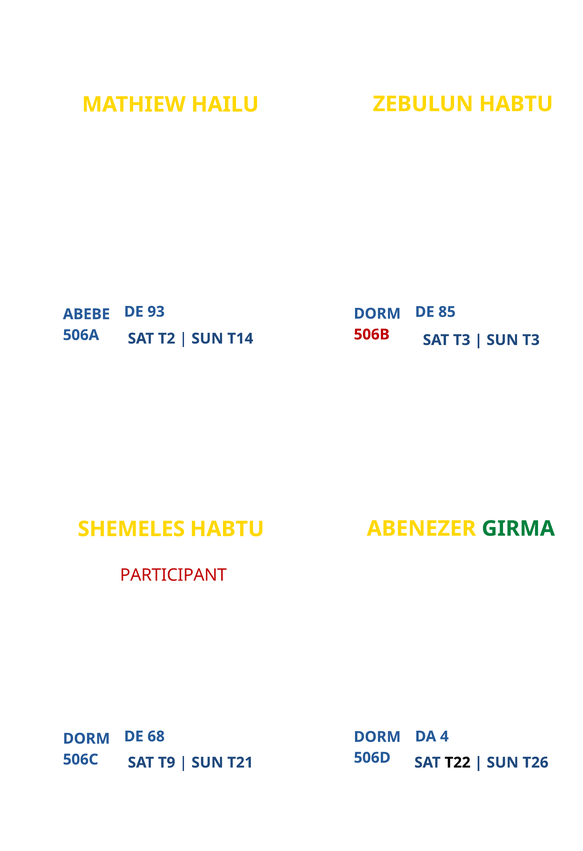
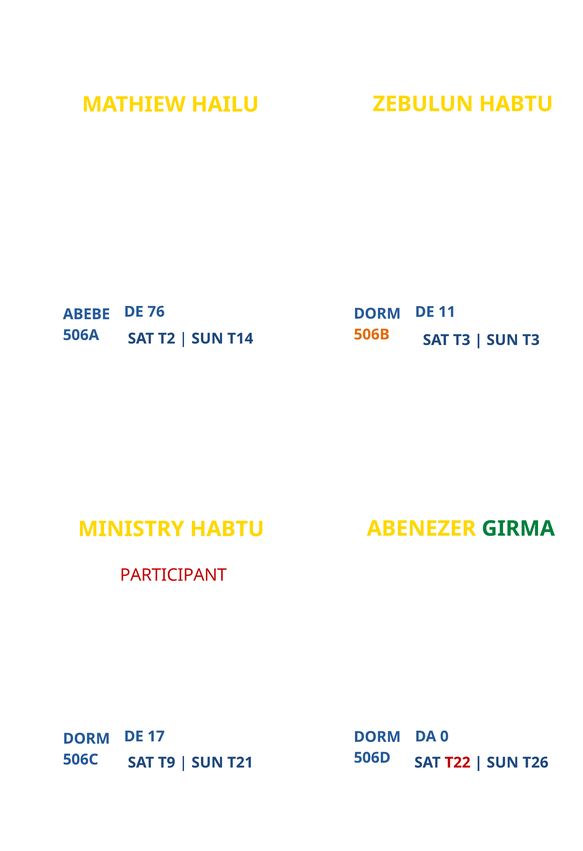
93: 93 -> 76 (156, 312)
85: 85 -> 11 (447, 312)
506B colour: red -> orange (372, 335)
SHEMELES: SHEMELES -> MINISTRY (131, 529)
68: 68 -> 17 (156, 737)
4: 4 -> 0 (444, 737)
T22 colour: black -> red (458, 763)
